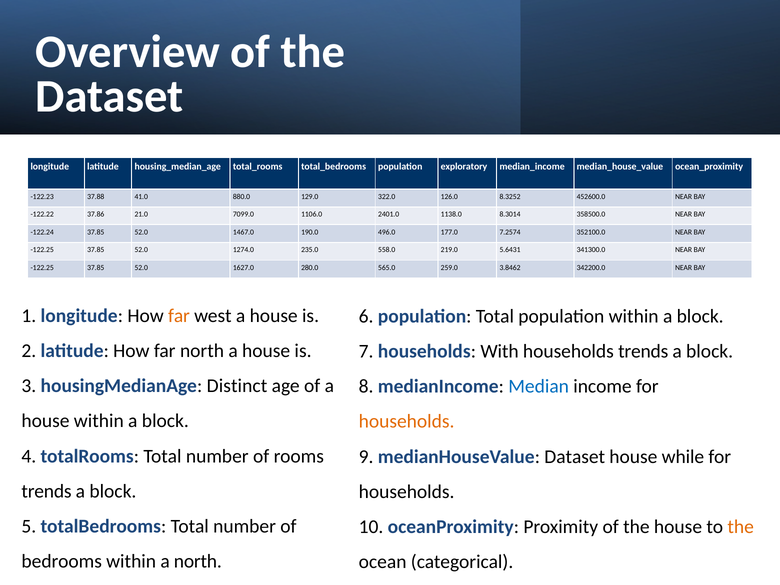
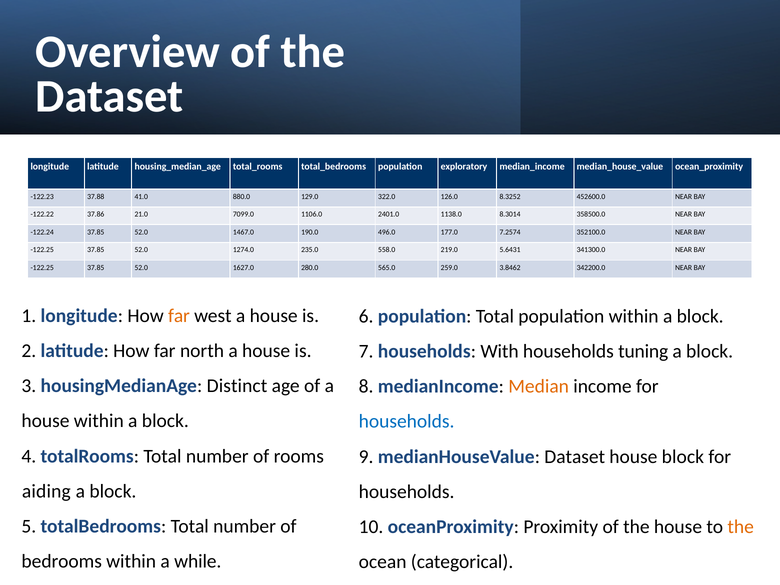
households trends: trends -> tuning (643, 351)
Median colour: blue -> orange (539, 386)
households colour: orange -> blue (407, 422)
house while: while -> block (683, 457)
trends: trends -> aiding (46, 491)
a north: north -> while (198, 561)
